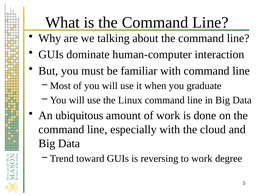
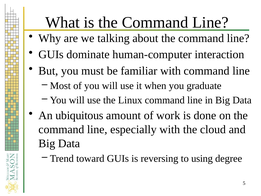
to work: work -> using (202, 158)
